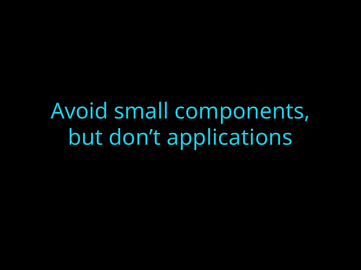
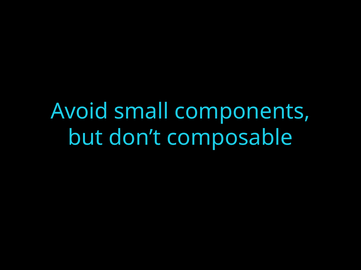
applications: applications -> composable (230, 138)
